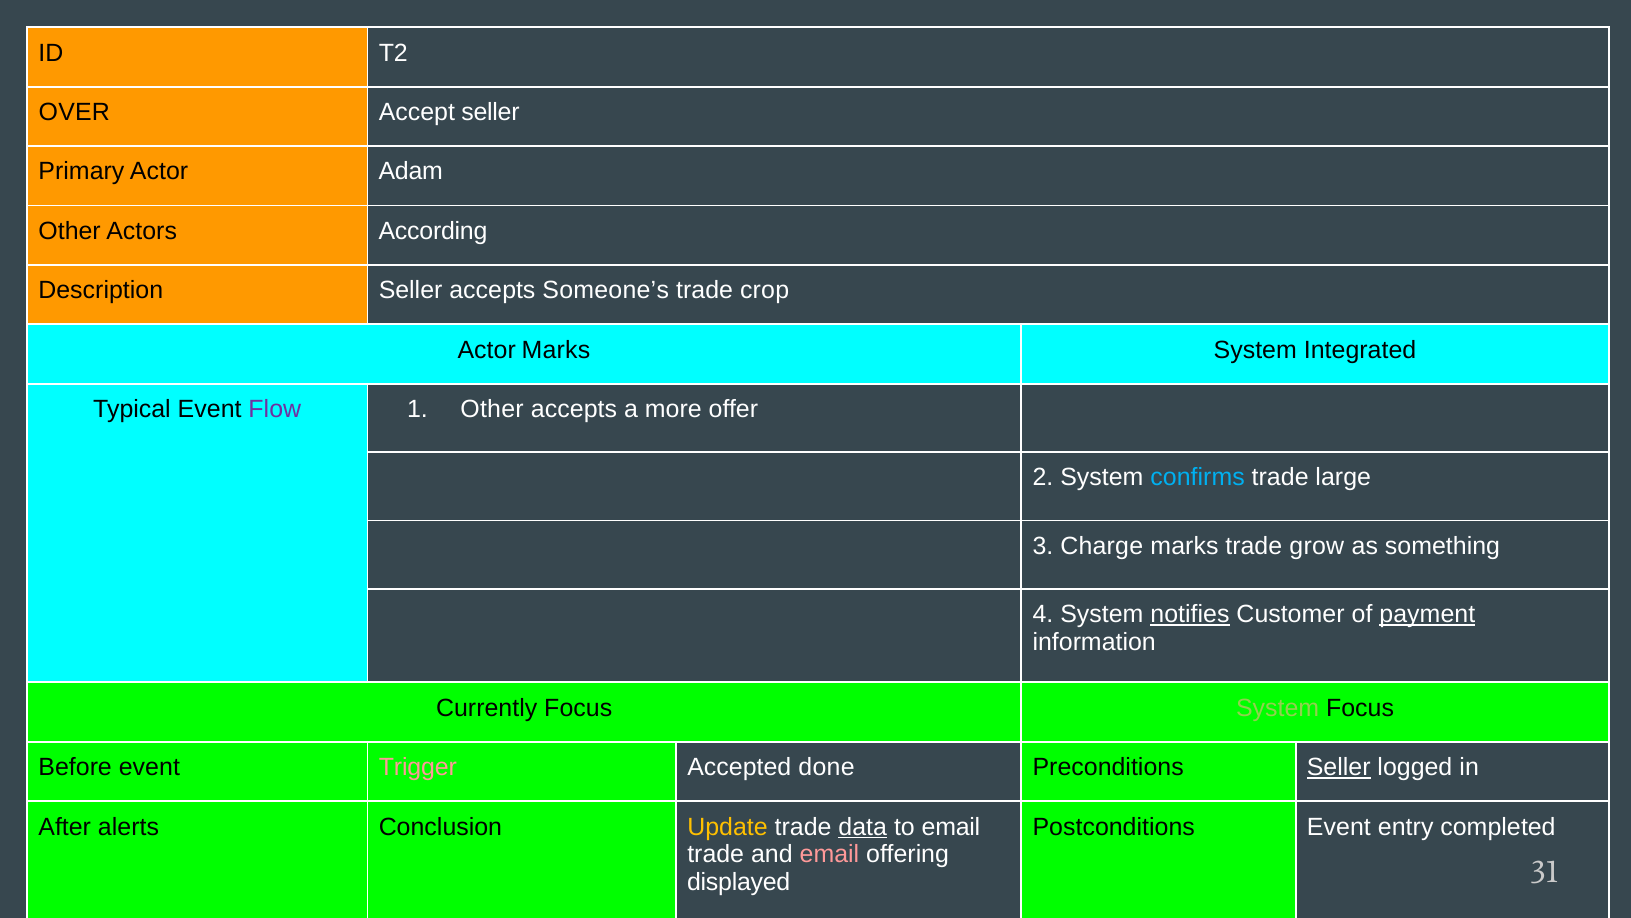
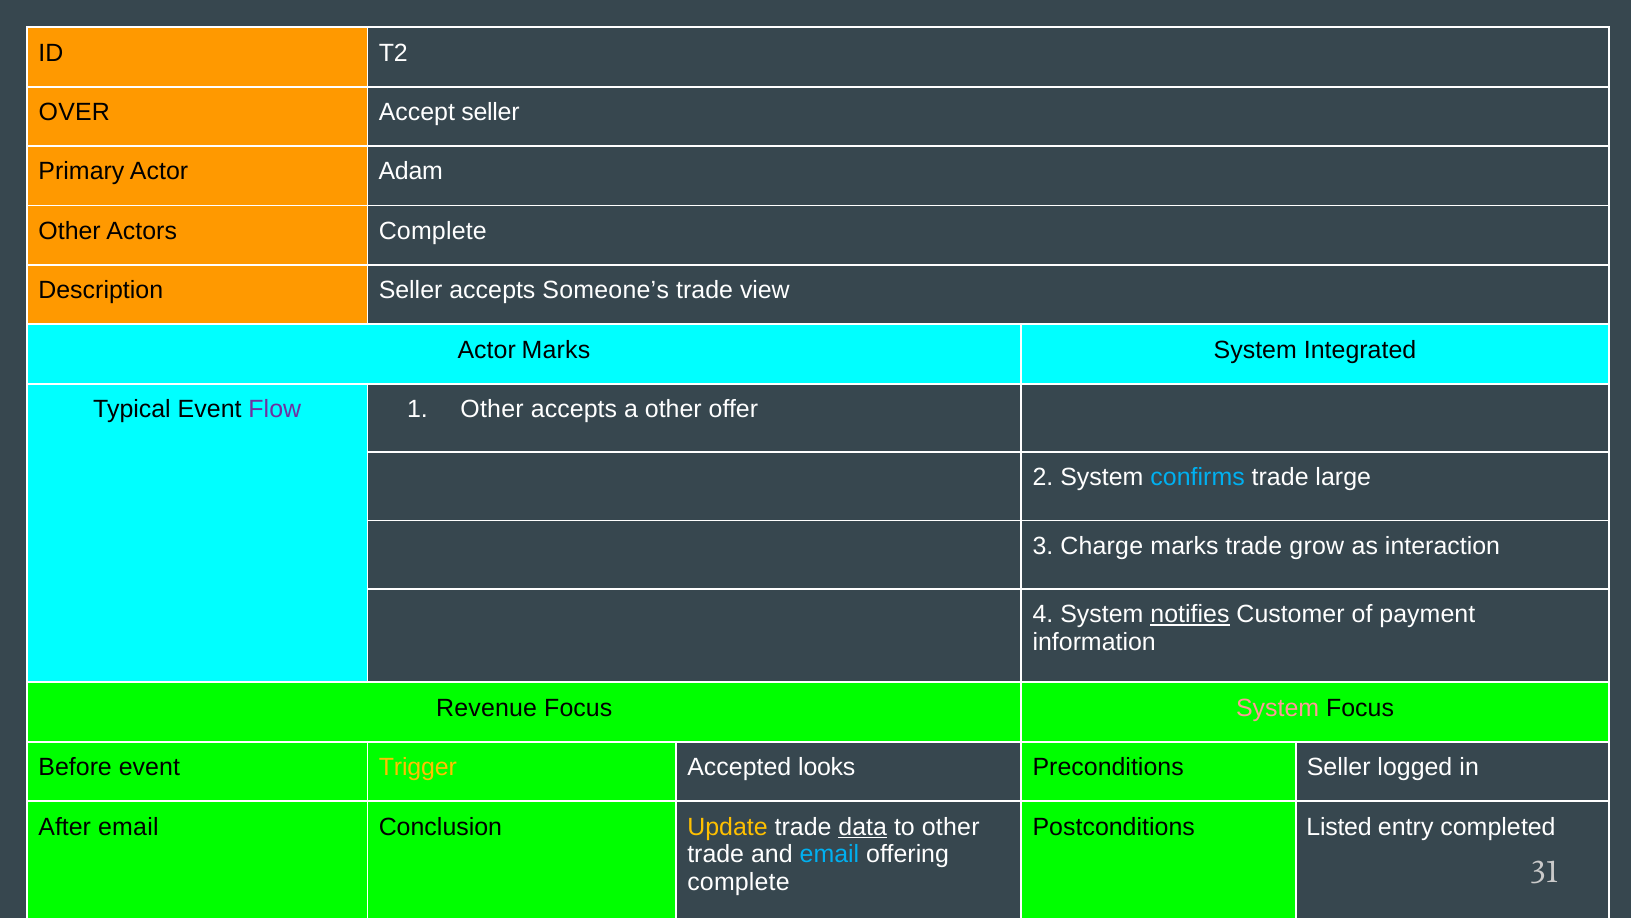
Actors According: According -> Complete (433, 231)
crop: crop -> view (765, 290)
a more: more -> other (673, 409)
something: something -> interaction (1443, 546)
payment underline: present -> none (1427, 614)
Currently: Currently -> Revenue (487, 708)
System colour: light green -> pink (1278, 708)
Trigger colour: pink -> yellow (418, 767)
done: done -> looks (827, 767)
Seller underline: present -> none (1339, 767)
After alerts: alerts -> email (128, 826)
to email: email -> other (951, 826)
Postconditions Event: Event -> Listed (1339, 826)
email colour: pink -> light blue (829, 854)
displayed: displayed -> complete (738, 882)
